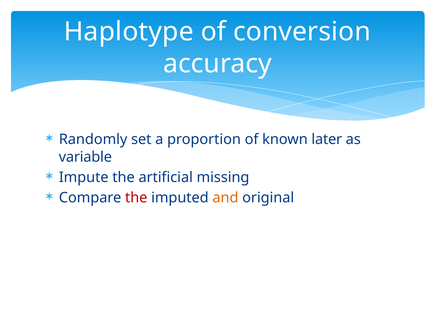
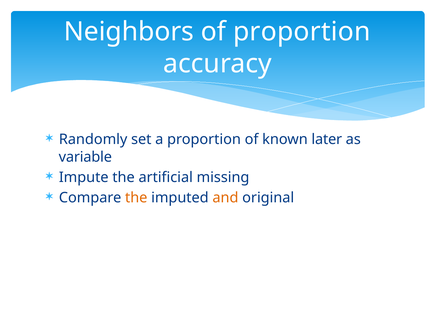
Haplotype: Haplotype -> Neighbors (129, 32)
of conversion: conversion -> proportion (302, 32)
the colour: red -> orange (136, 197)
